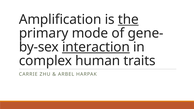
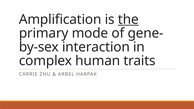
interaction underline: present -> none (96, 47)
